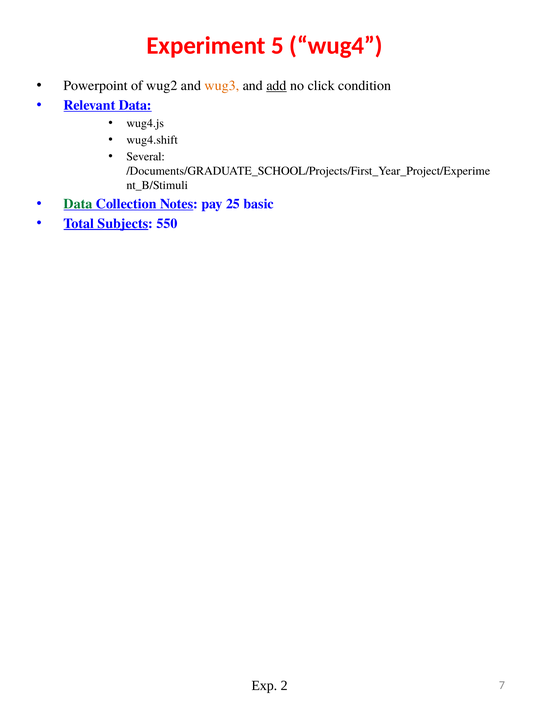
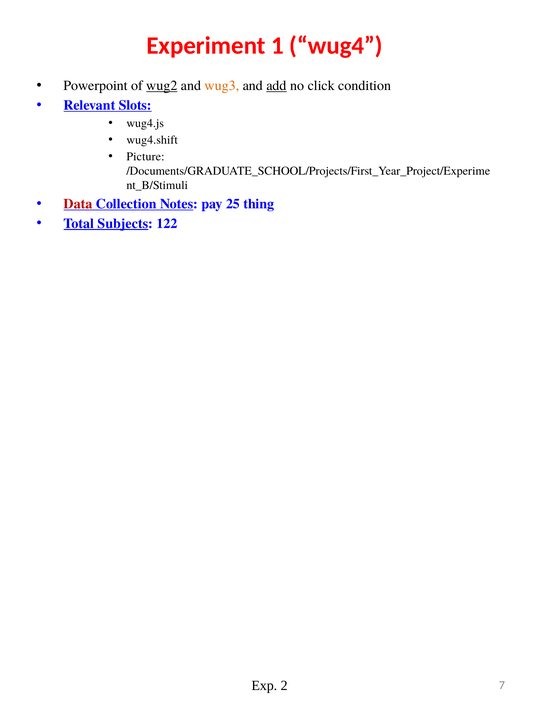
5: 5 -> 1 (277, 46)
wug2 underline: none -> present (162, 86)
Relevant Data: Data -> Slots (135, 105)
Several: Several -> Picture (145, 157)
Data colour: green -> red (78, 204)
basic: basic -> thing (259, 204)
550: 550 -> 122 (167, 224)
